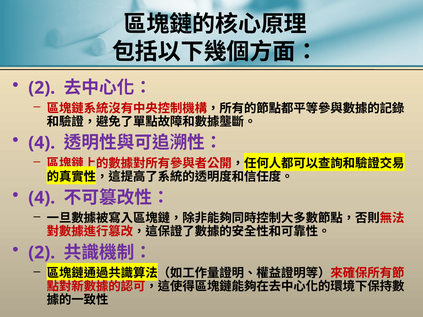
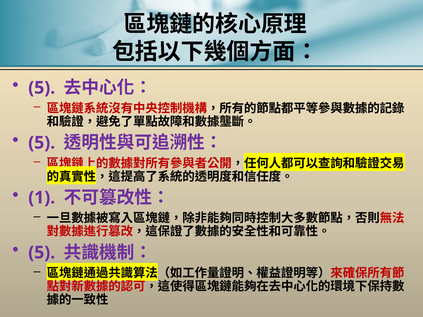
2: 2 -> 5 (42, 88)
4: 4 -> 5 (42, 143)
4: 4 -> 1 (42, 198)
2: 2 -> 5 (42, 253)
